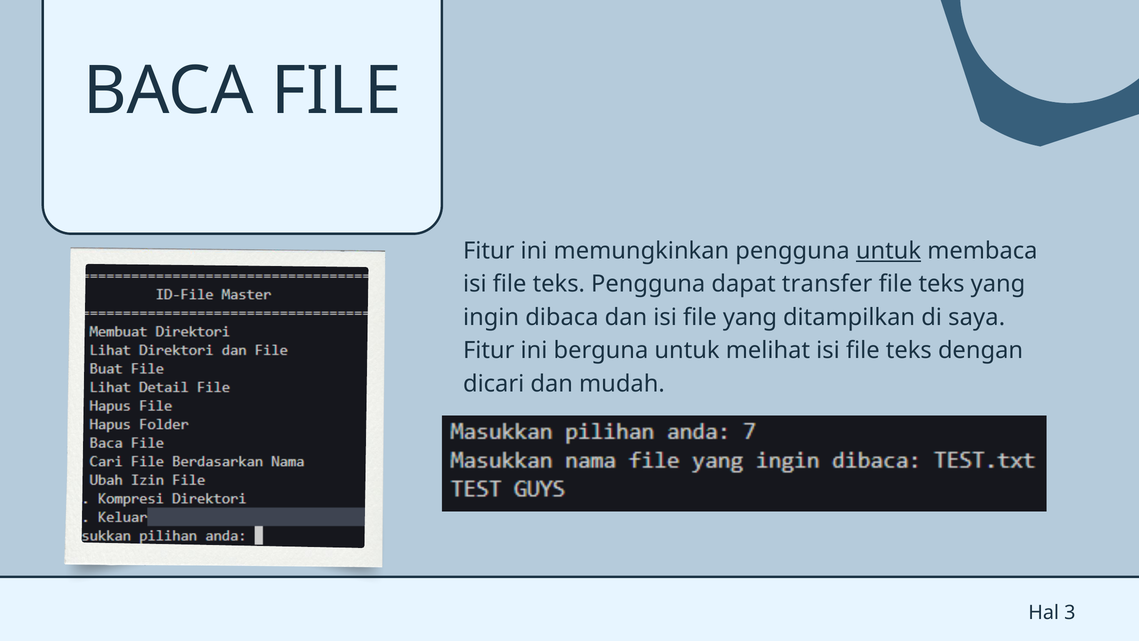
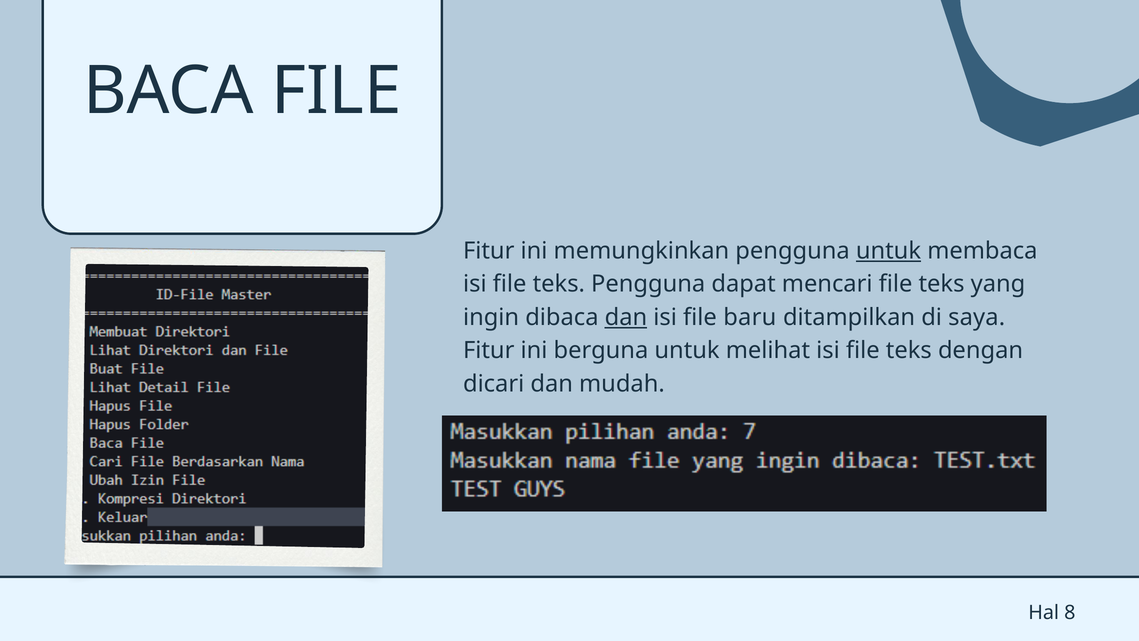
transfer: transfer -> mencari (827, 284)
dan underline: none -> present (626, 317)
file yang: yang -> baru (750, 317)
3: 3 -> 8 (1070, 612)
